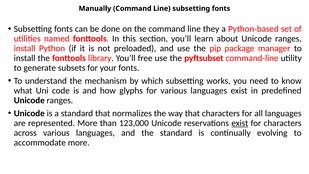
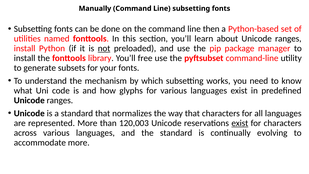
they: they -> then (211, 29)
not underline: none -> present (104, 48)
123,000: 123,000 -> 120,003 (134, 123)
